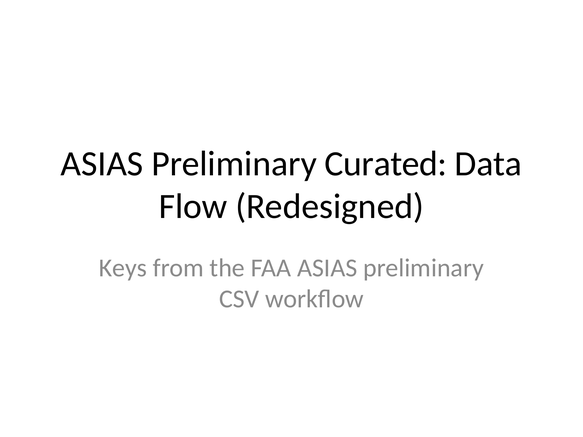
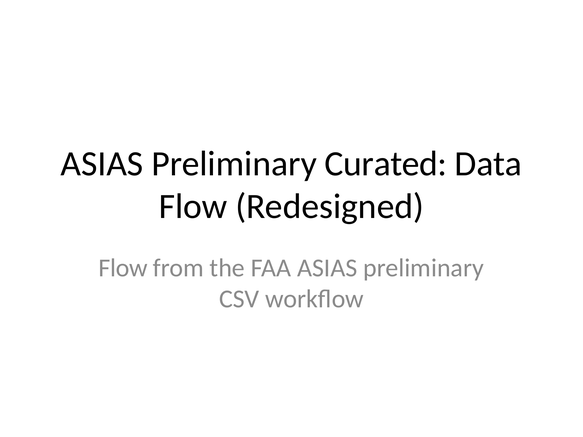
Keys: Keys -> Flow (123, 268)
